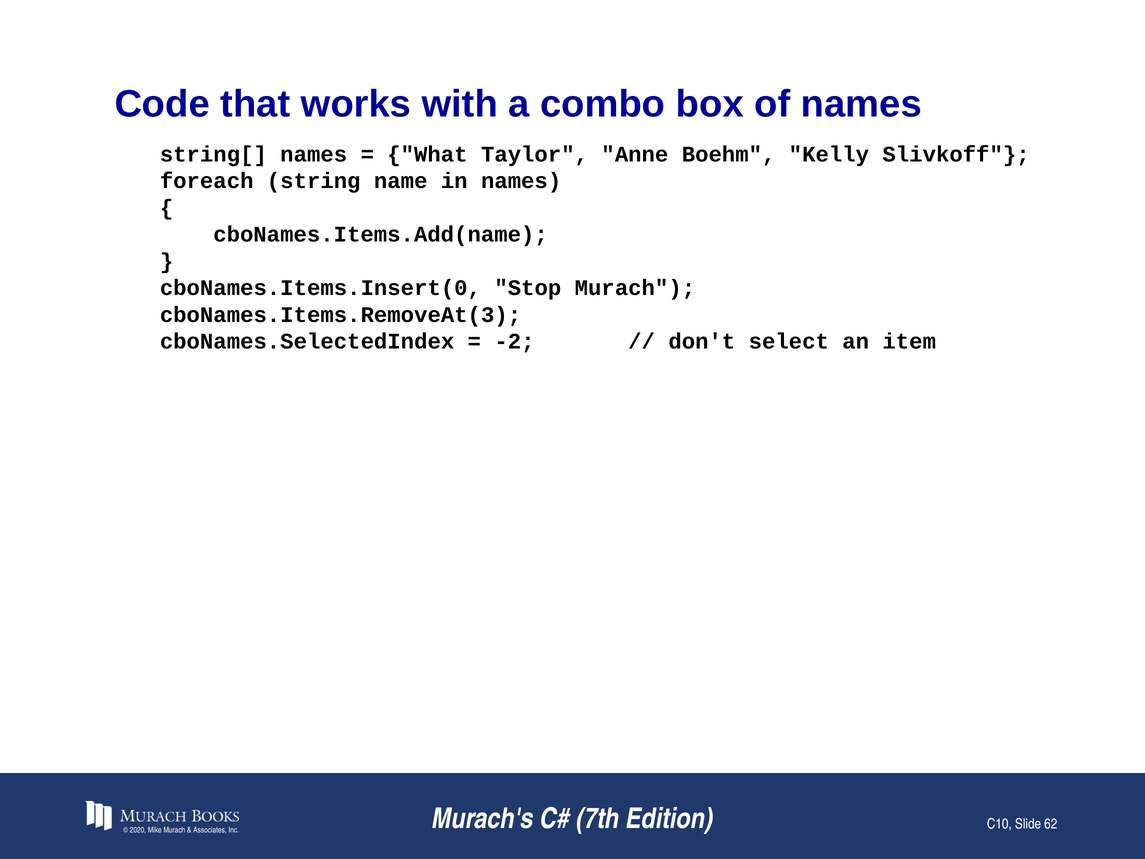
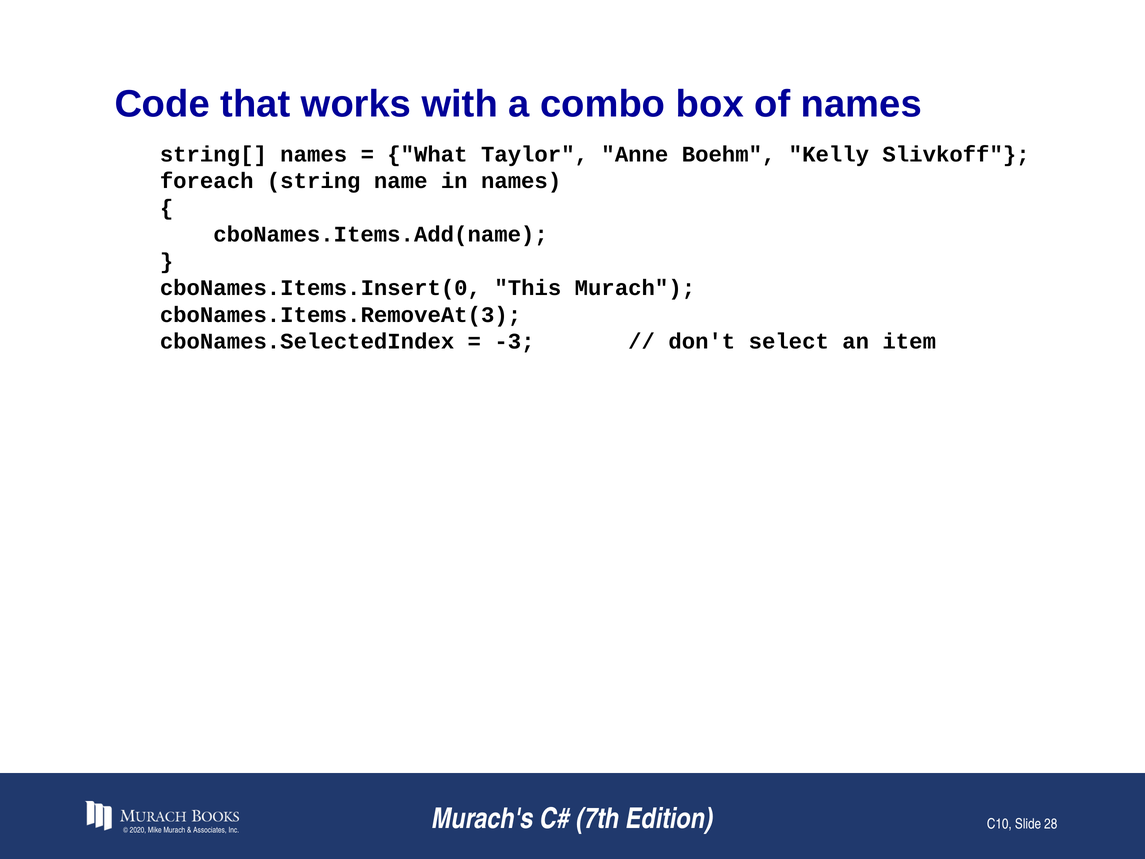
Stop: Stop -> This (528, 288)
-2: -2 -> -3 (514, 341)
62: 62 -> 28 (1051, 824)
